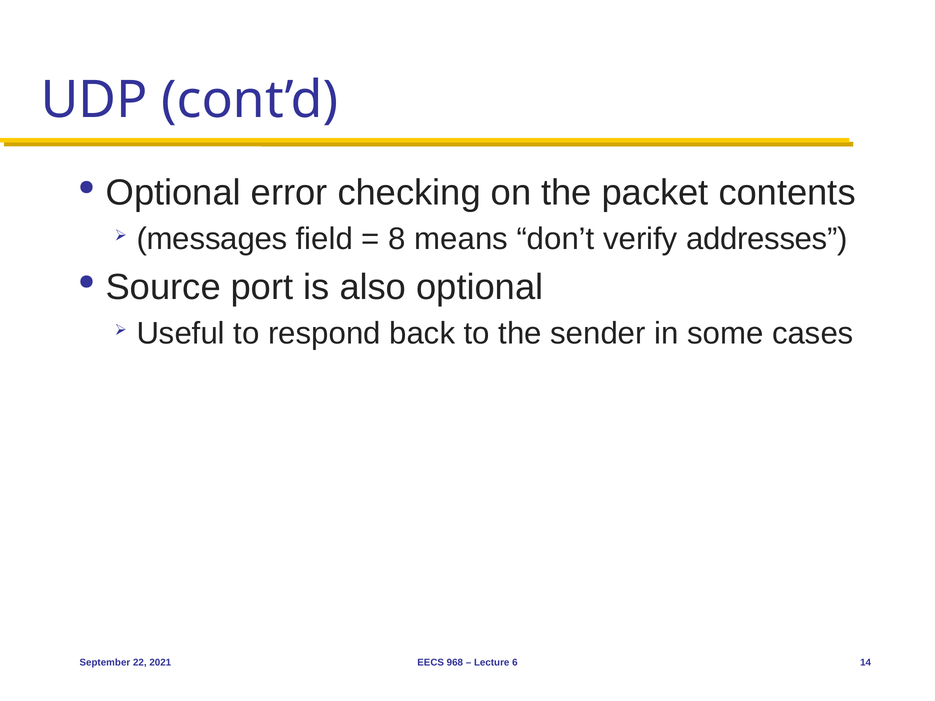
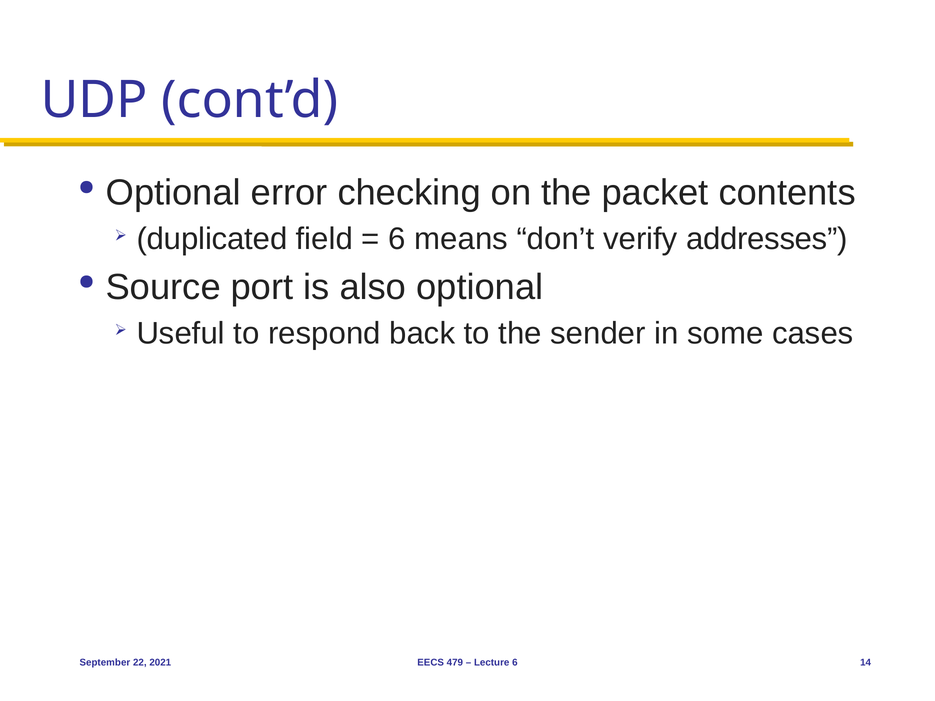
messages: messages -> duplicated (212, 239)
8: 8 -> 6 (397, 239)
968: 968 -> 479 (455, 663)
